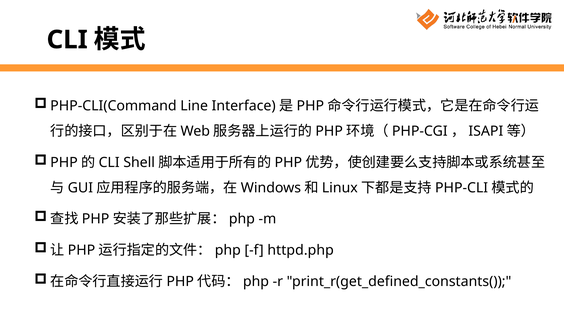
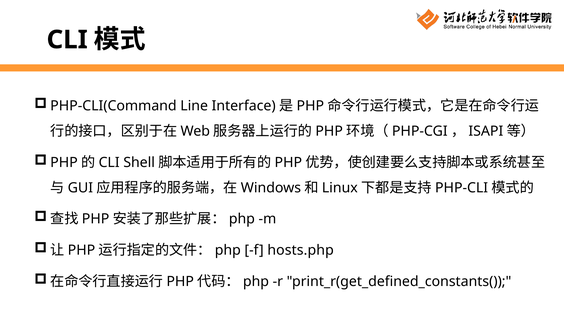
httpd.php: httpd.php -> hosts.php (301, 250)
